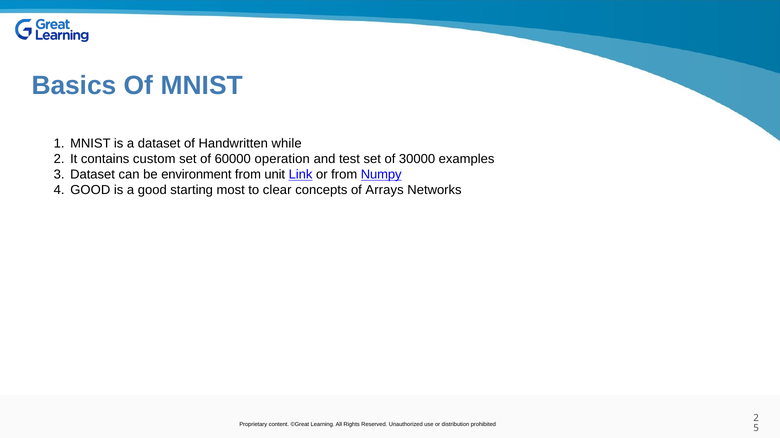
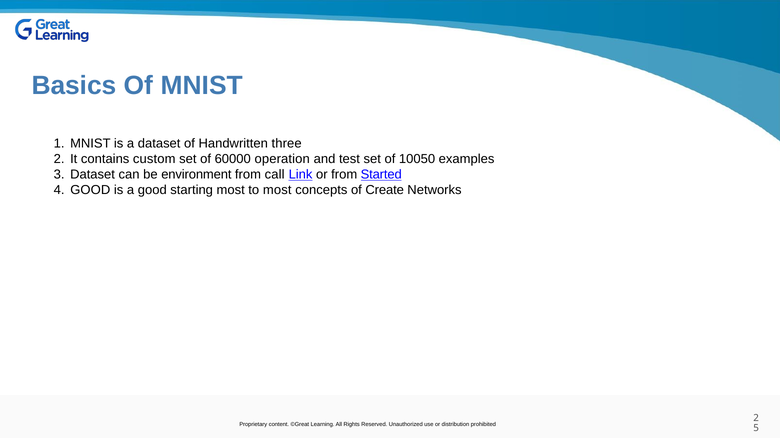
while: while -> three (287, 144)
30000: 30000 -> 10050 (417, 159)
unit: unit -> call (275, 175)
Numpy: Numpy -> Started (381, 175)
to clear: clear -> most (277, 190)
Arrays: Arrays -> Create (385, 190)
